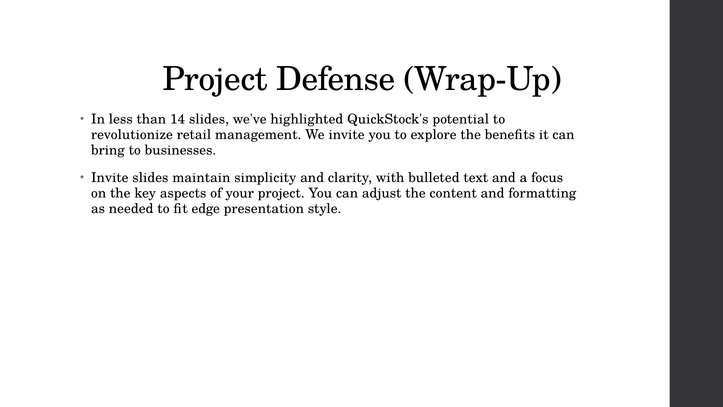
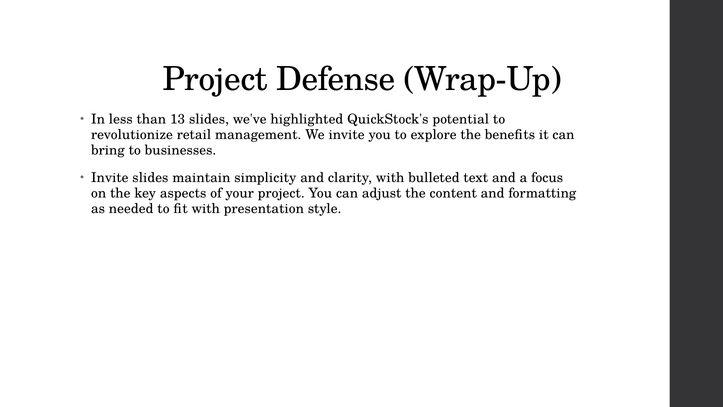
14: 14 -> 13 (178, 119)
fit edge: edge -> with (206, 208)
